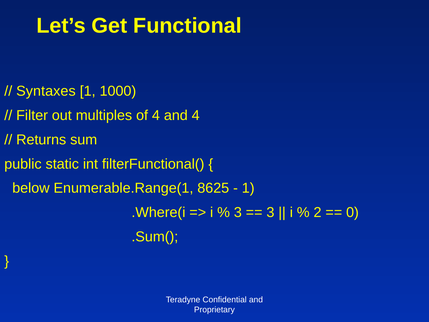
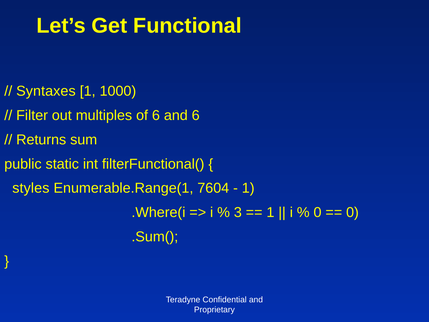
of 4: 4 -> 6 (156, 115)
and 4: 4 -> 6 (196, 115)
below: below -> styles (31, 188)
8625: 8625 -> 7604 (213, 188)
3: 3 -> 1 (270, 212)
2: 2 -> 0 (318, 212)
